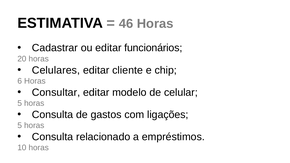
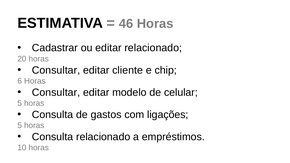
editar funcionários: funcionários -> relacionado (153, 48)
Celulares: Celulares -> Consultar (56, 70)
